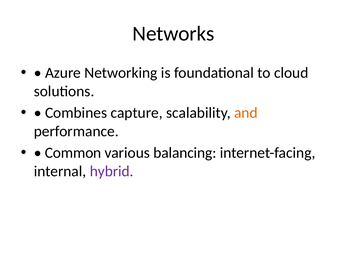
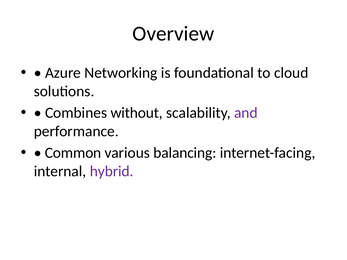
Networks: Networks -> Overview (173, 34)
capture: capture -> without (137, 113)
and colour: orange -> purple (246, 113)
